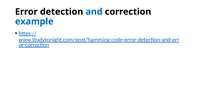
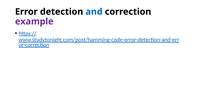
example colour: blue -> purple (34, 21)
